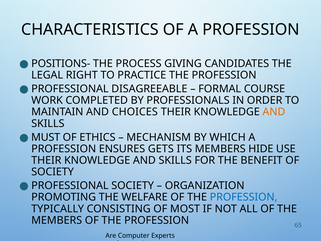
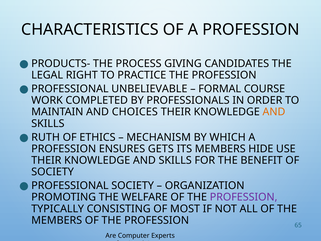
POSITIONS-: POSITIONS- -> PRODUCTS- (61, 63)
DISAGREEABLE: DISAGREEABLE -> UNBELIEVABLE (149, 89)
MUST: MUST -> RUTH (46, 137)
PROFESSION colour: blue -> purple (244, 197)
